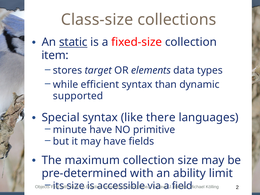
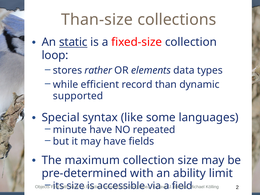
Class-size: Class-size -> Than-size (97, 20)
item: item -> loop (55, 55)
target: target -> rather (98, 70)
efficient syntax: syntax -> record (137, 85)
there: there -> some (161, 117)
primitive: primitive -> repeated (154, 130)
